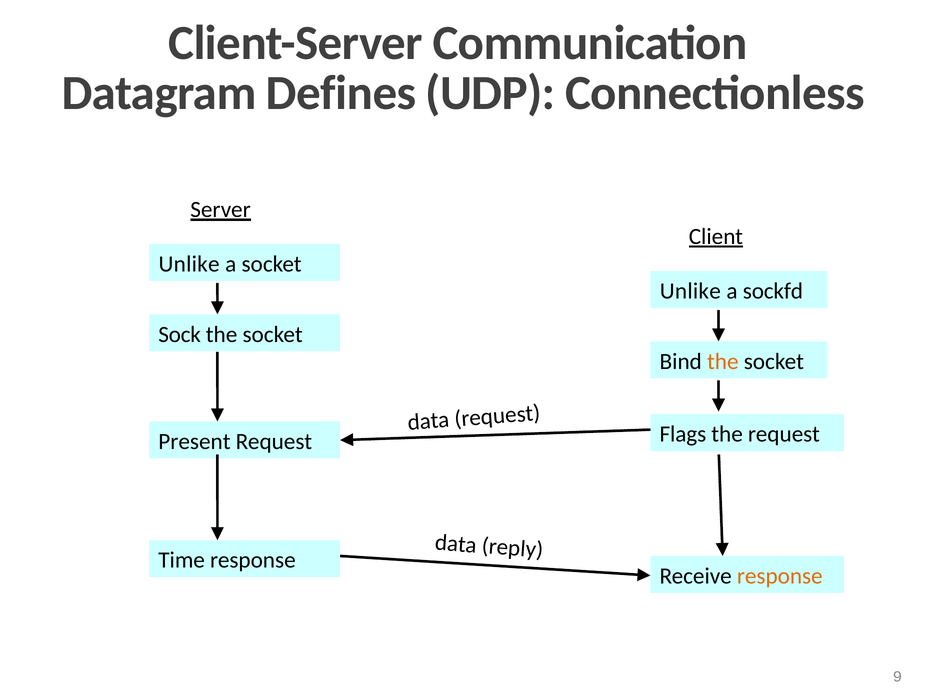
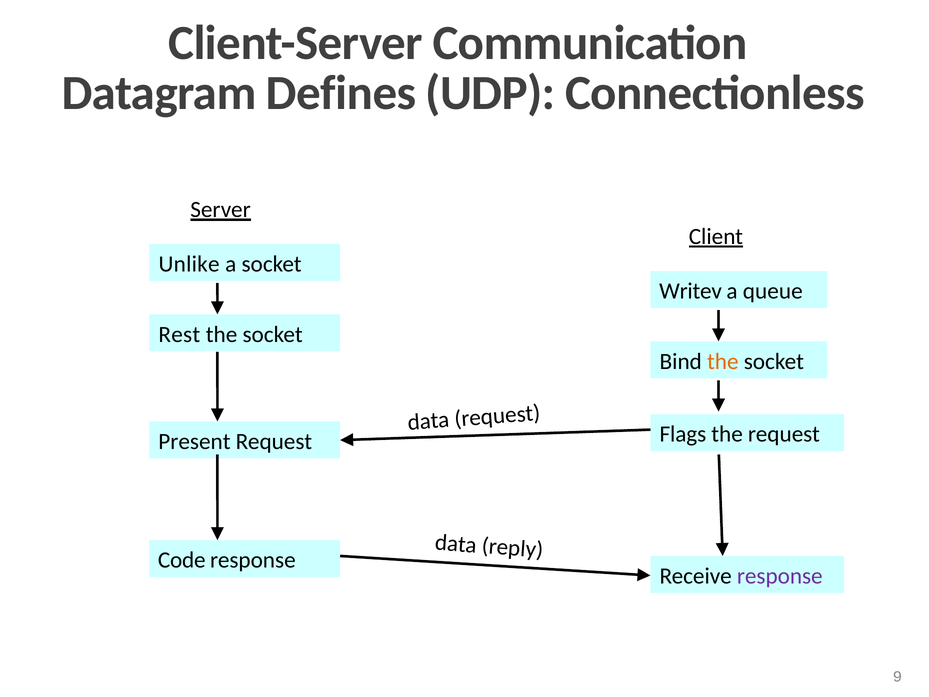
Unlike: Unlike -> Writev (691, 291)
sockfd: sockfd -> queue (773, 291)
Sock: Sock -> Rest (179, 334)
Time: Time -> Code (182, 560)
response colour: orange -> purple (780, 576)
